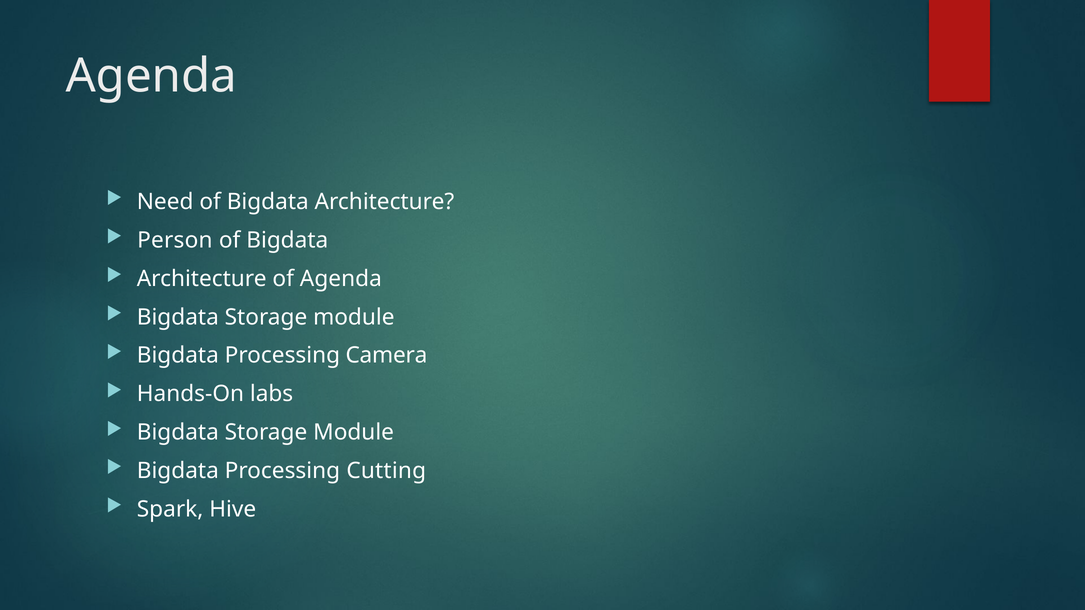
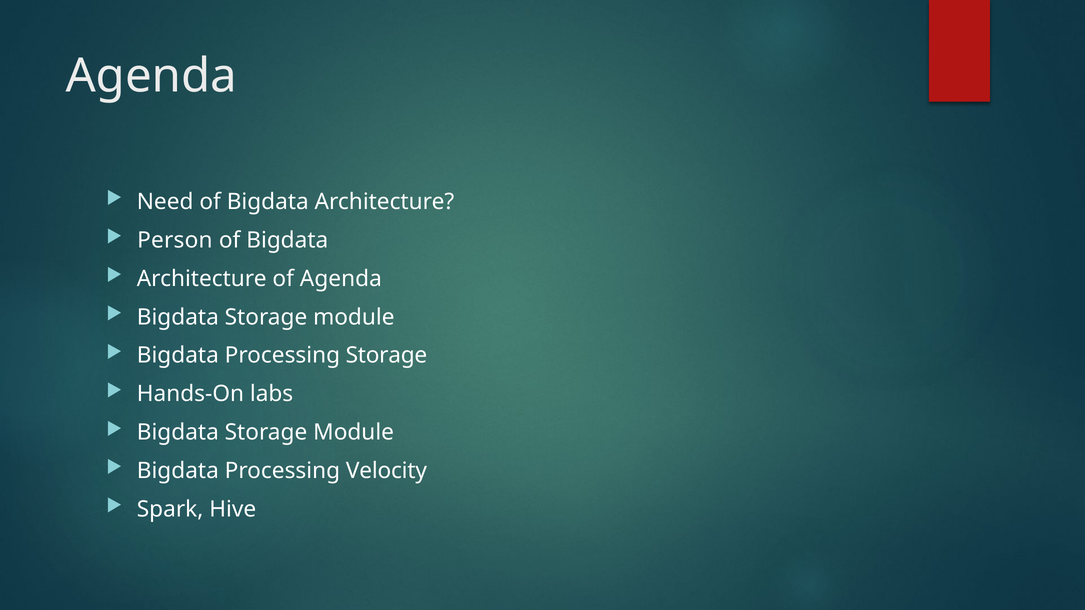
Processing Camera: Camera -> Storage (386, 356)
Cutting: Cutting -> Velocity (386, 471)
